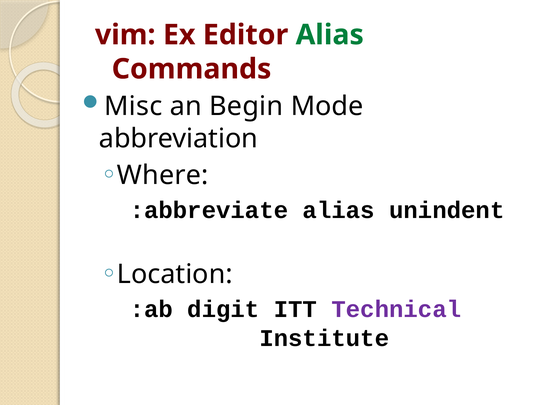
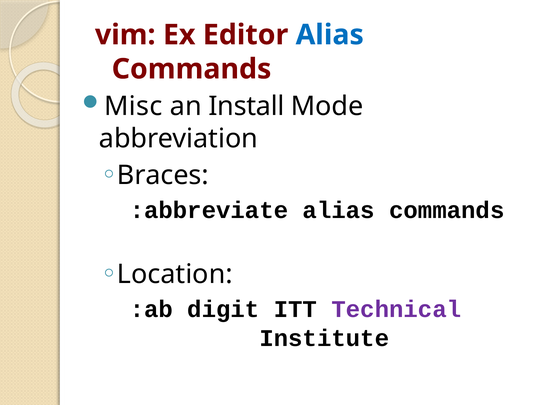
Alias colour: green -> blue (330, 35)
Begin: Begin -> Install (246, 106)
Where: Where -> Braces (163, 175)
:abbreviate alias unindent: unindent -> commands (447, 210)
